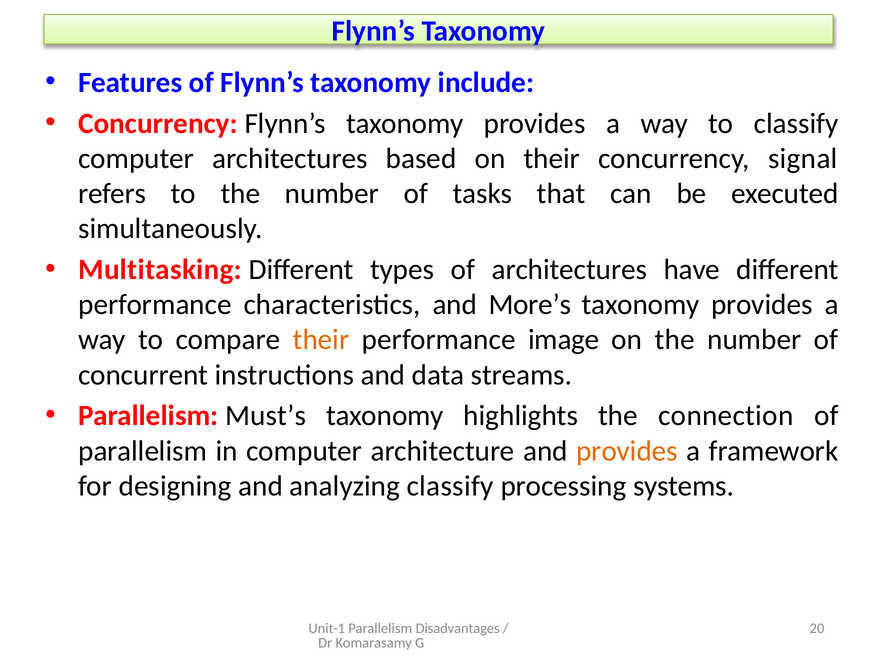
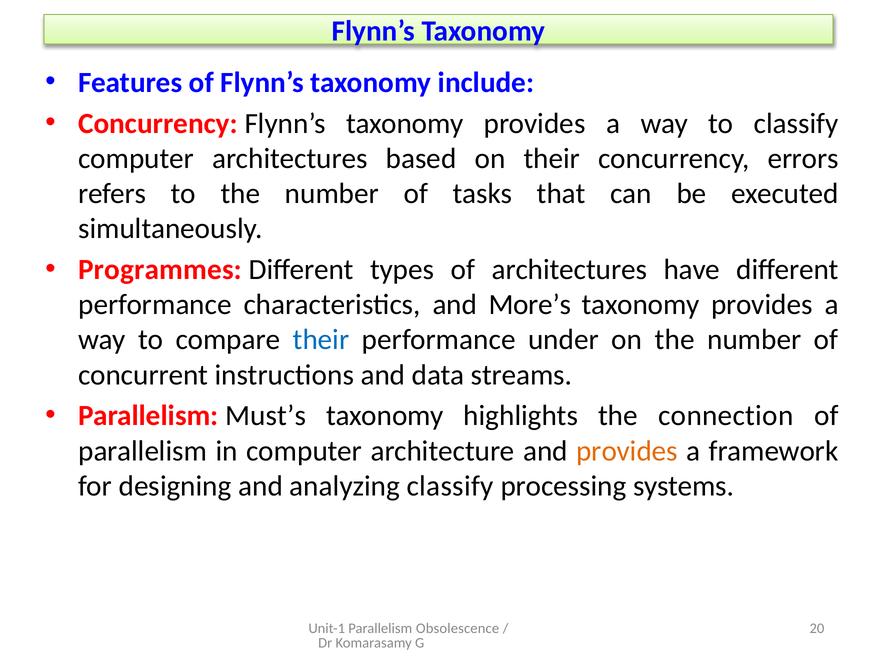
signal: signal -> errors (803, 158)
Multitasking: Multitasking -> Programmes (160, 270)
their colour: orange -> blue (321, 340)
image: image -> under (564, 340)
Disadvantages: Disadvantages -> Obsolescence (458, 628)
